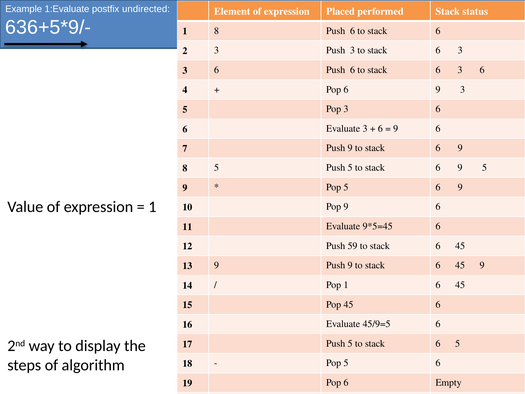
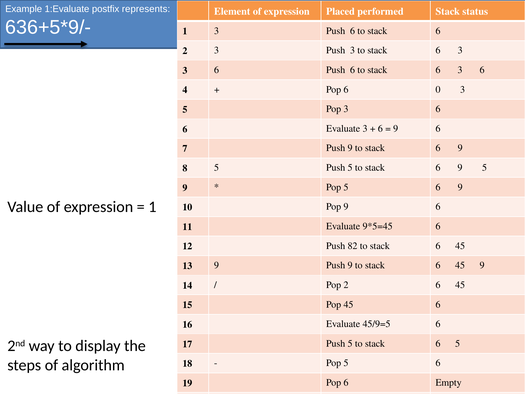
undirected: undirected -> represents (146, 9)
1 8: 8 -> 3 (216, 31)
Pop 6 9: 9 -> 0 (438, 89)
59: 59 -> 82 (353, 246)
Pop 1: 1 -> 2 (346, 285)
